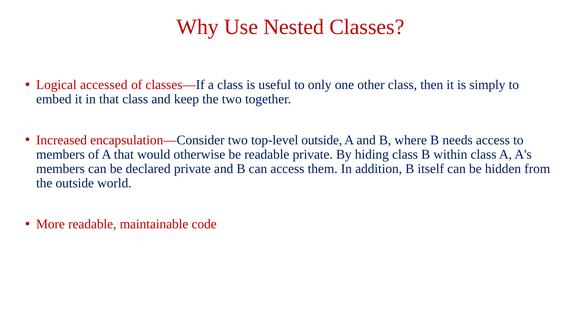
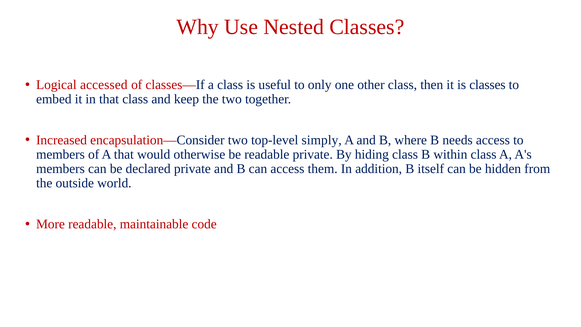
is simply: simply -> classes (487, 85)
top-level outside: outside -> simply (322, 140)
